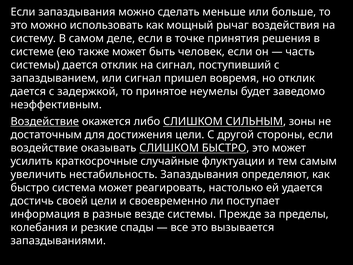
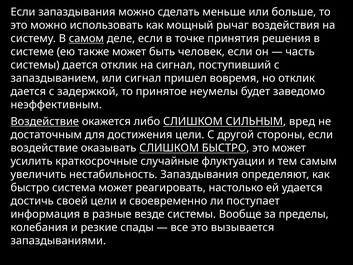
самом underline: none -> present (86, 38)
зоны: зоны -> вред (302, 121)
Прежде: Прежде -> Вообще (240, 214)
